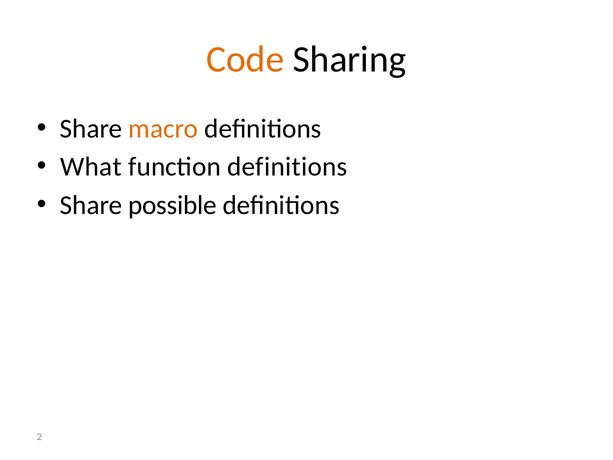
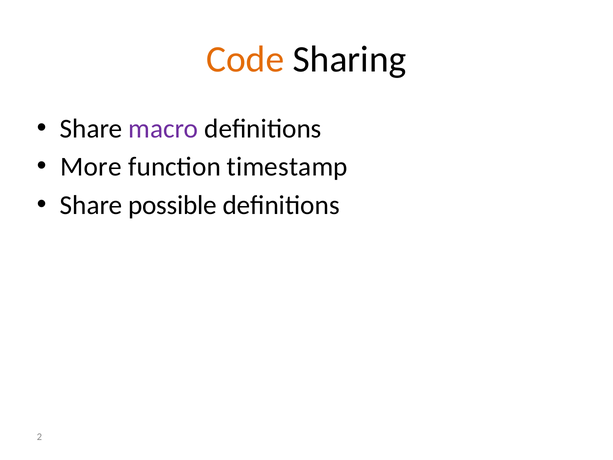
macro colour: orange -> purple (163, 129)
What: What -> More (91, 167)
function definitions: definitions -> timestamp (287, 167)
